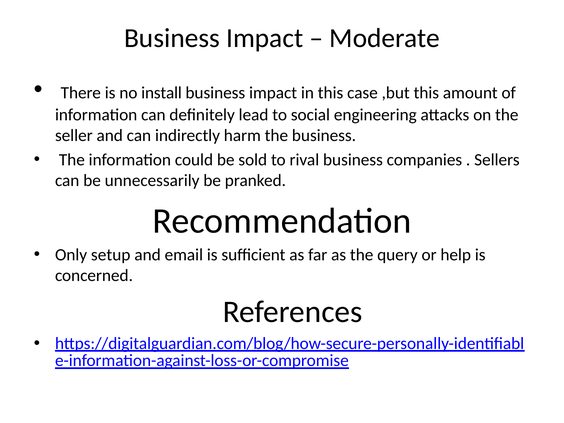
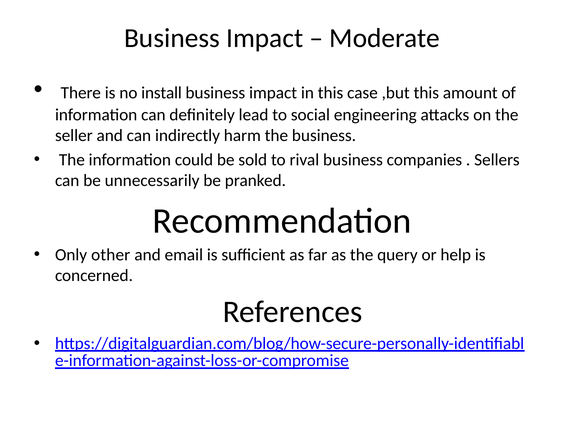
setup: setup -> other (111, 255)
